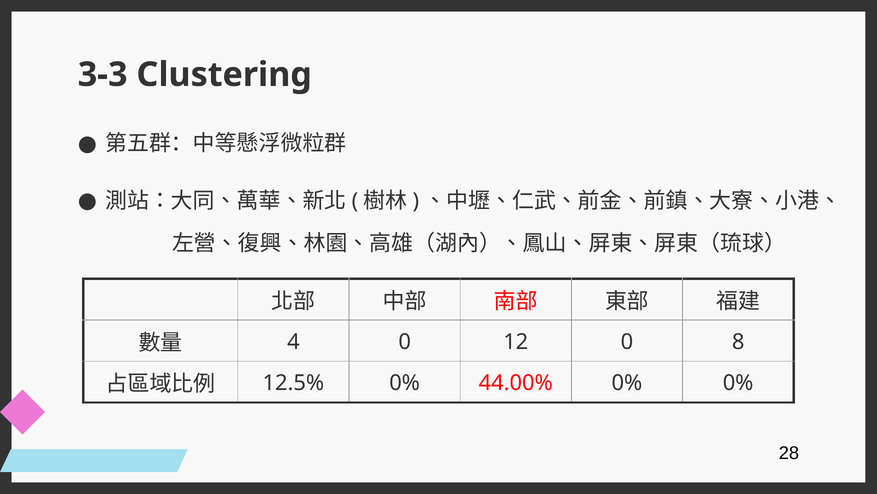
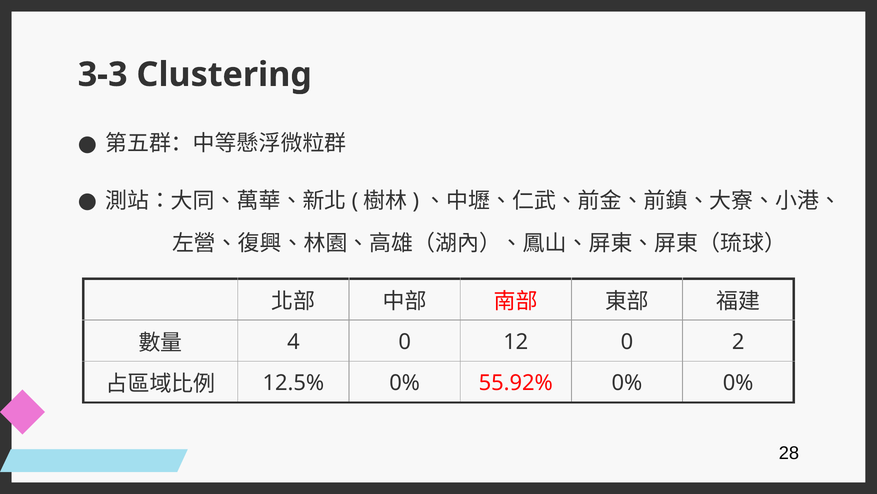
8: 8 -> 2 (738, 341)
44.00%: 44.00% -> 55.92% (516, 383)
